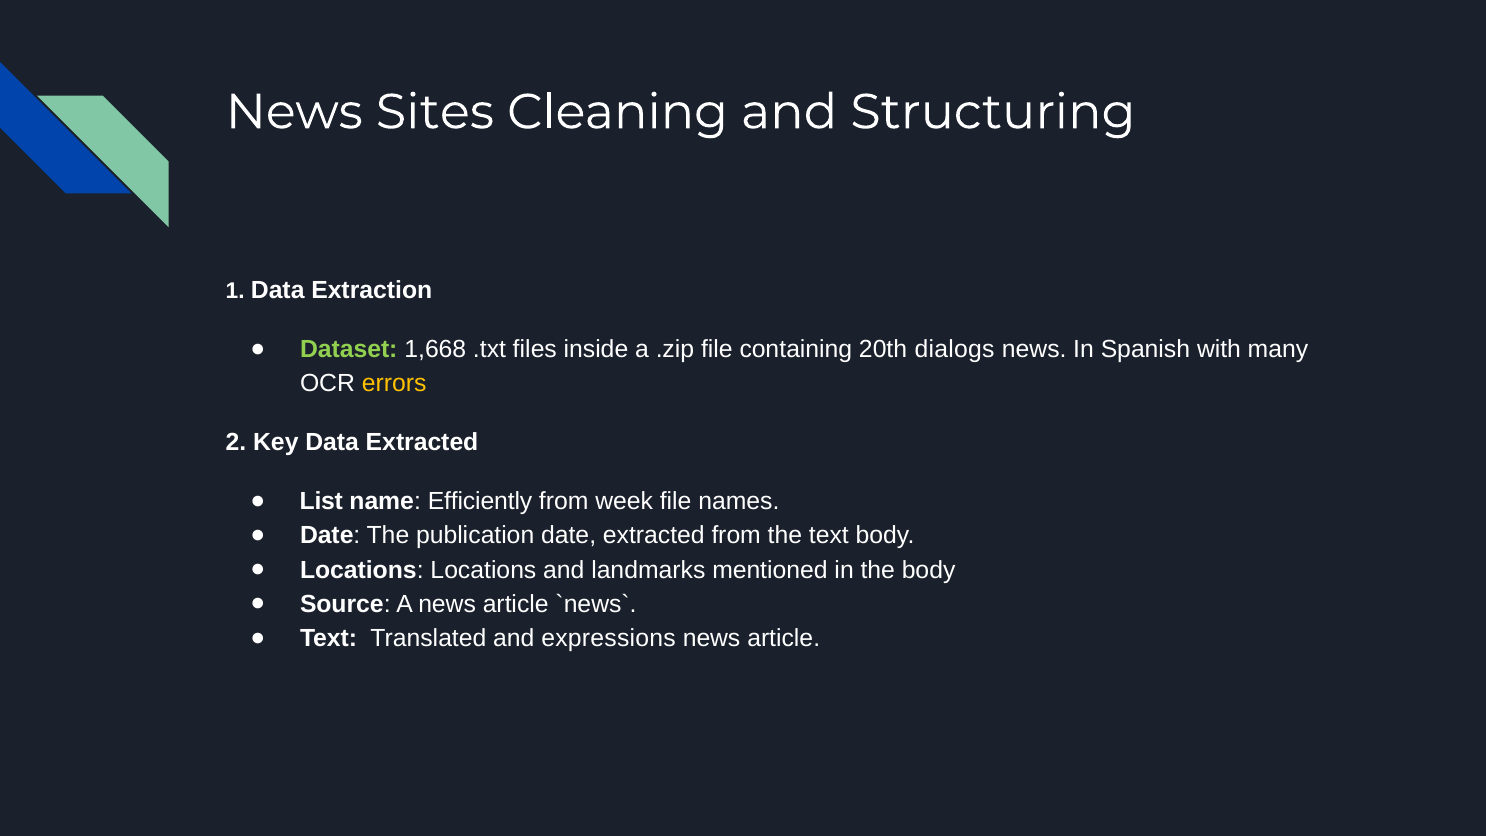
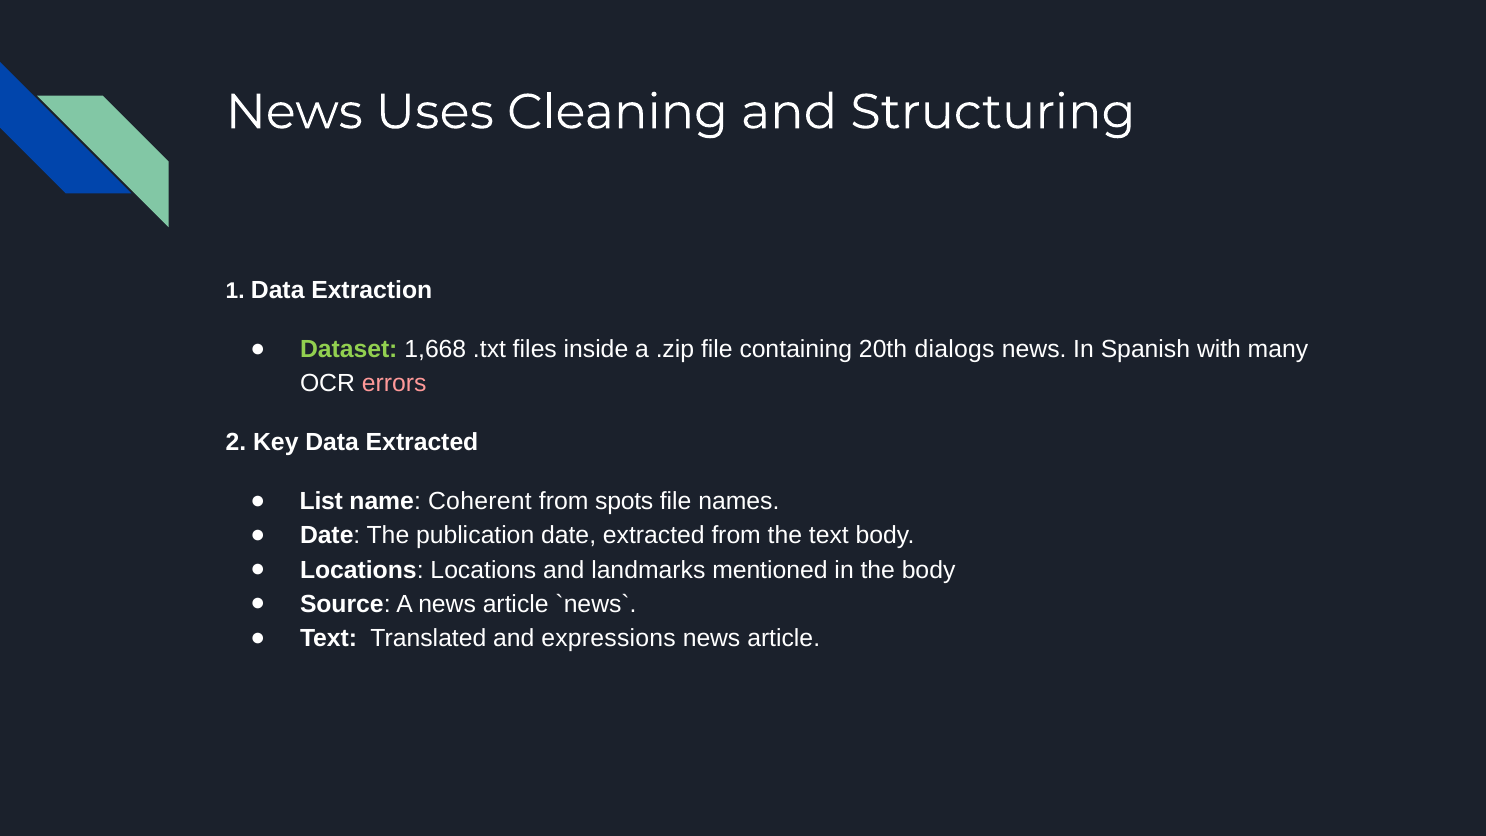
Sites: Sites -> Uses (435, 112)
errors colour: yellow -> pink (394, 384)
Efficiently: Efficiently -> Coherent (480, 502)
week: week -> spots (624, 502)
